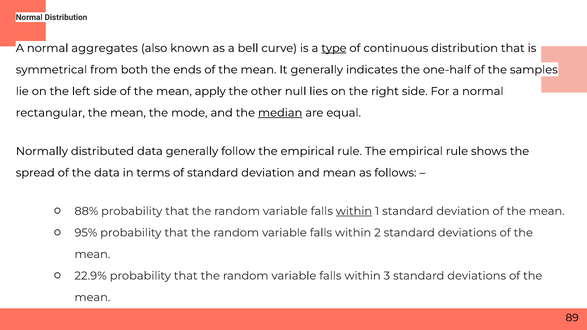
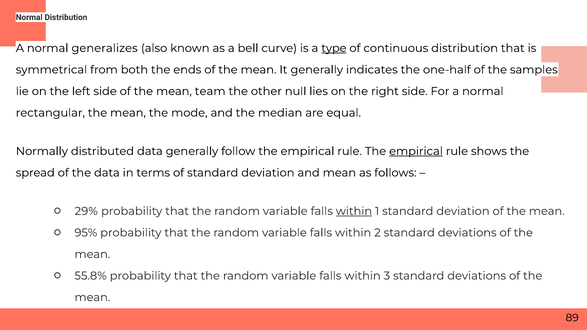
aggregates: aggregates -> generalizes (105, 48)
apply: apply -> team (210, 91)
median underline: present -> none (280, 113)
empirical underline: none -> present (416, 151)
88%: 88% -> 29% (86, 211)
22.9%: 22.9% -> 55.8% (91, 276)
